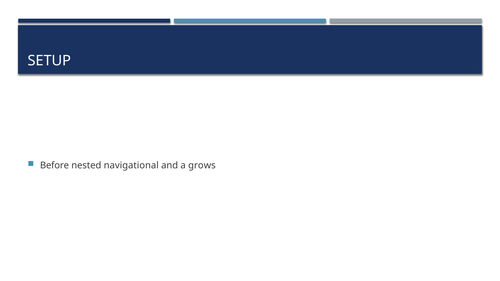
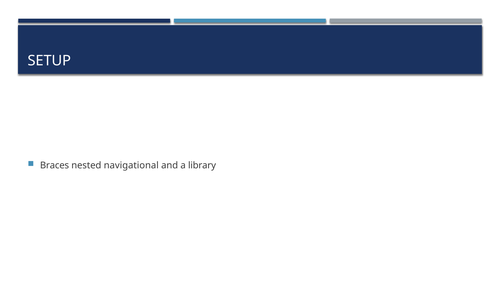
Before: Before -> Braces (55, 165)
grows: grows -> library (202, 165)
